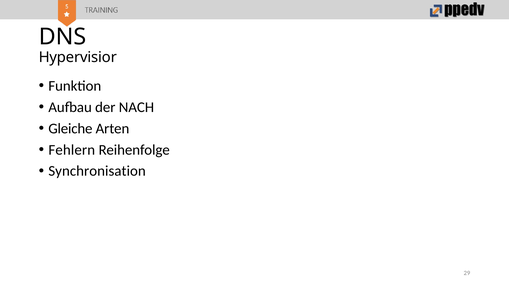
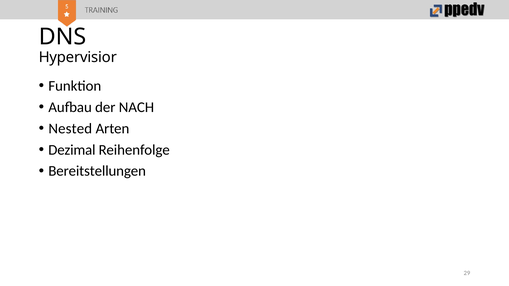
Gleiche: Gleiche -> Nested (70, 129)
Fehlern: Fehlern -> Dezimal (72, 150)
Synchronisation: Synchronisation -> Bereitstellungen (97, 171)
